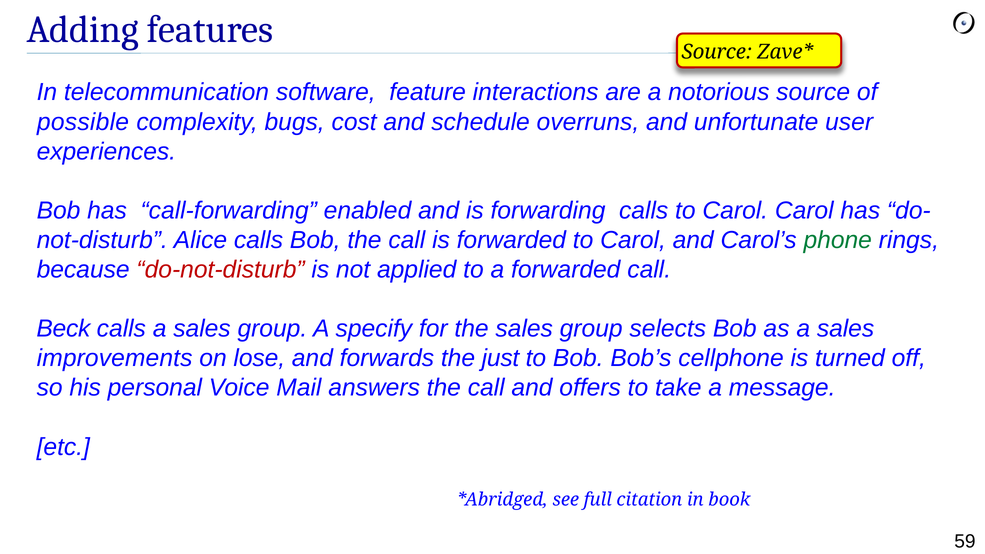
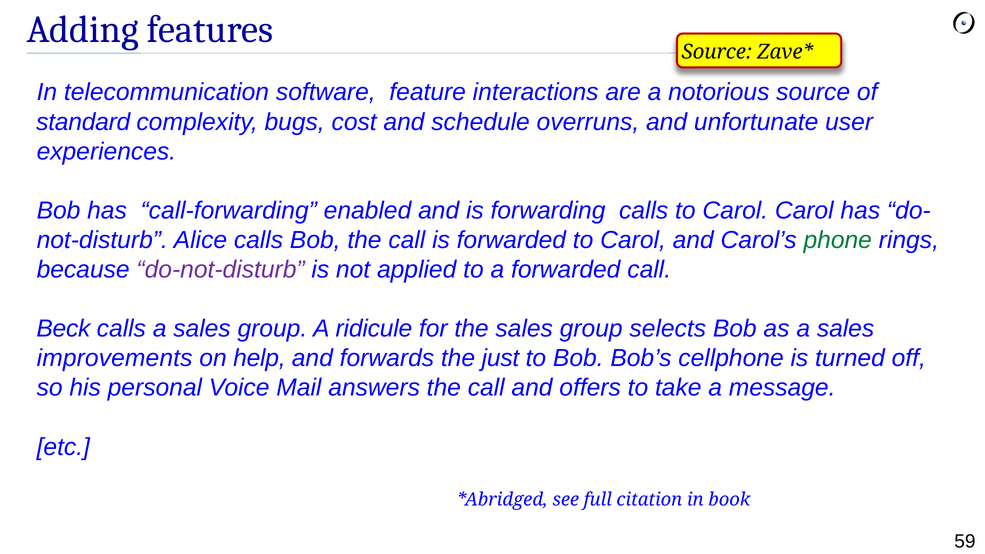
possible: possible -> standard (83, 122)
do-not-disturb colour: red -> purple (221, 270)
specify: specify -> ridicule (374, 329)
lose: lose -> help (259, 358)
